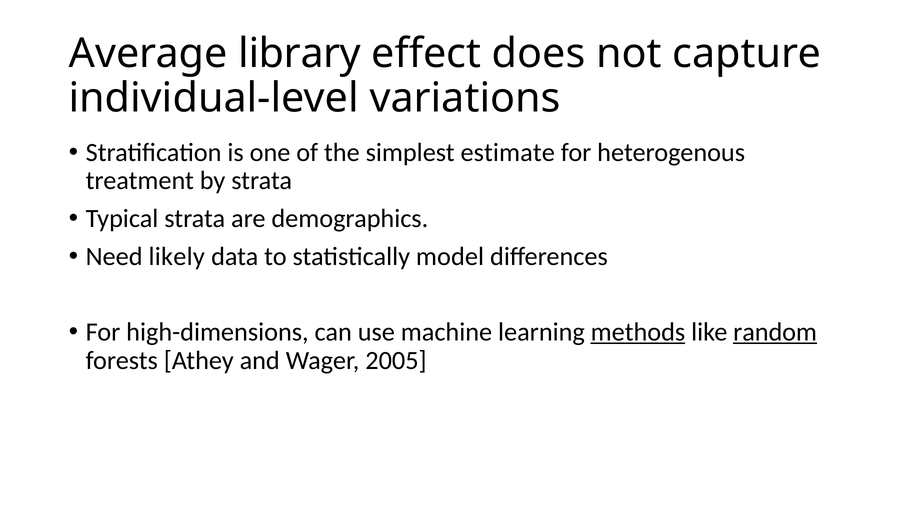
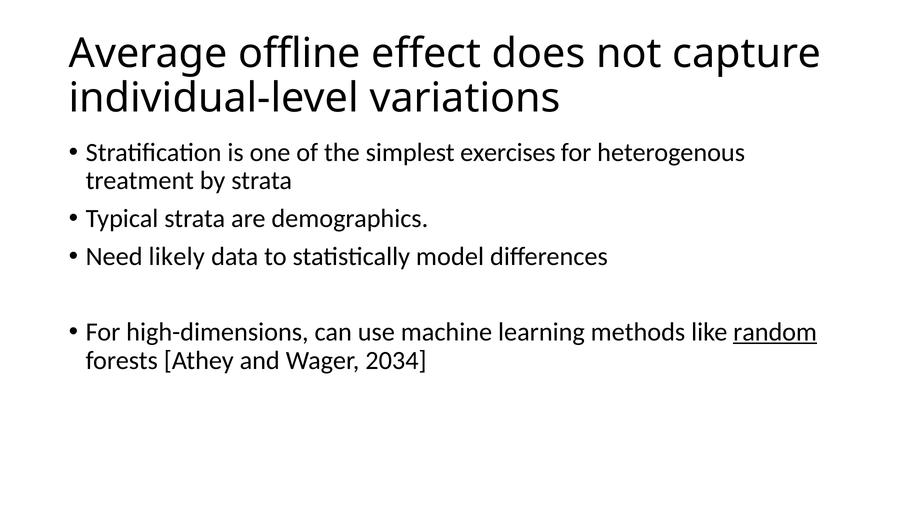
library: library -> offline (300, 53)
estimate: estimate -> exercises (508, 153)
methods underline: present -> none (638, 332)
2005: 2005 -> 2034 (396, 361)
